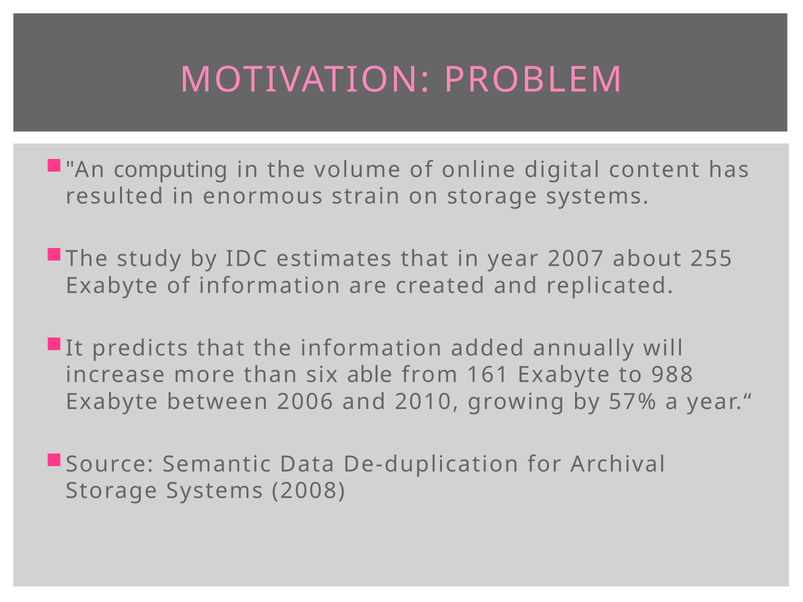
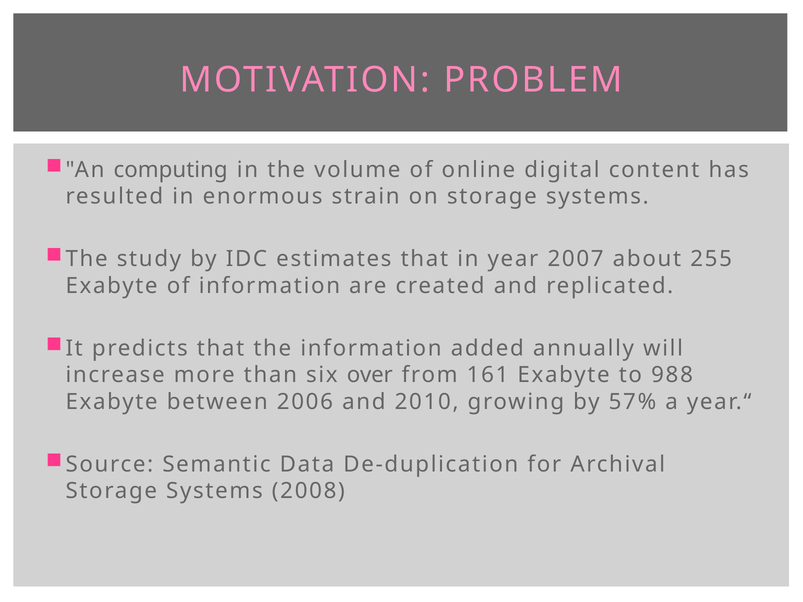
able: able -> over (370, 375)
